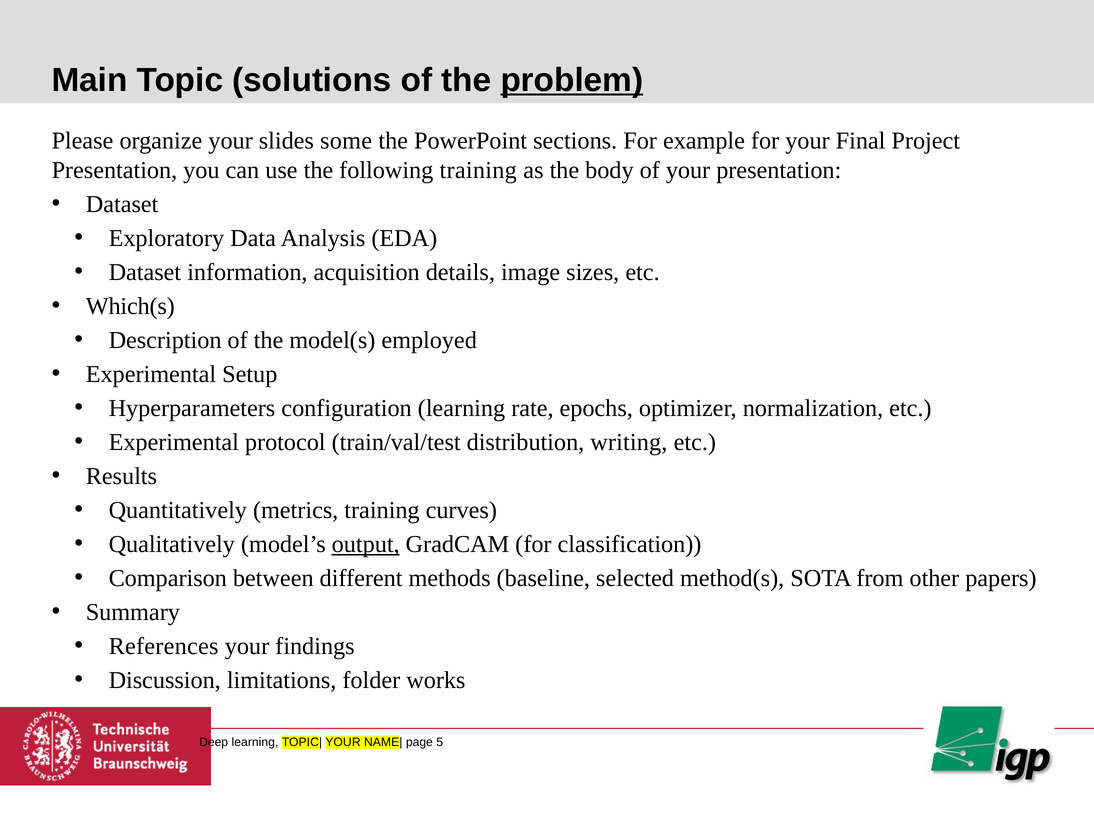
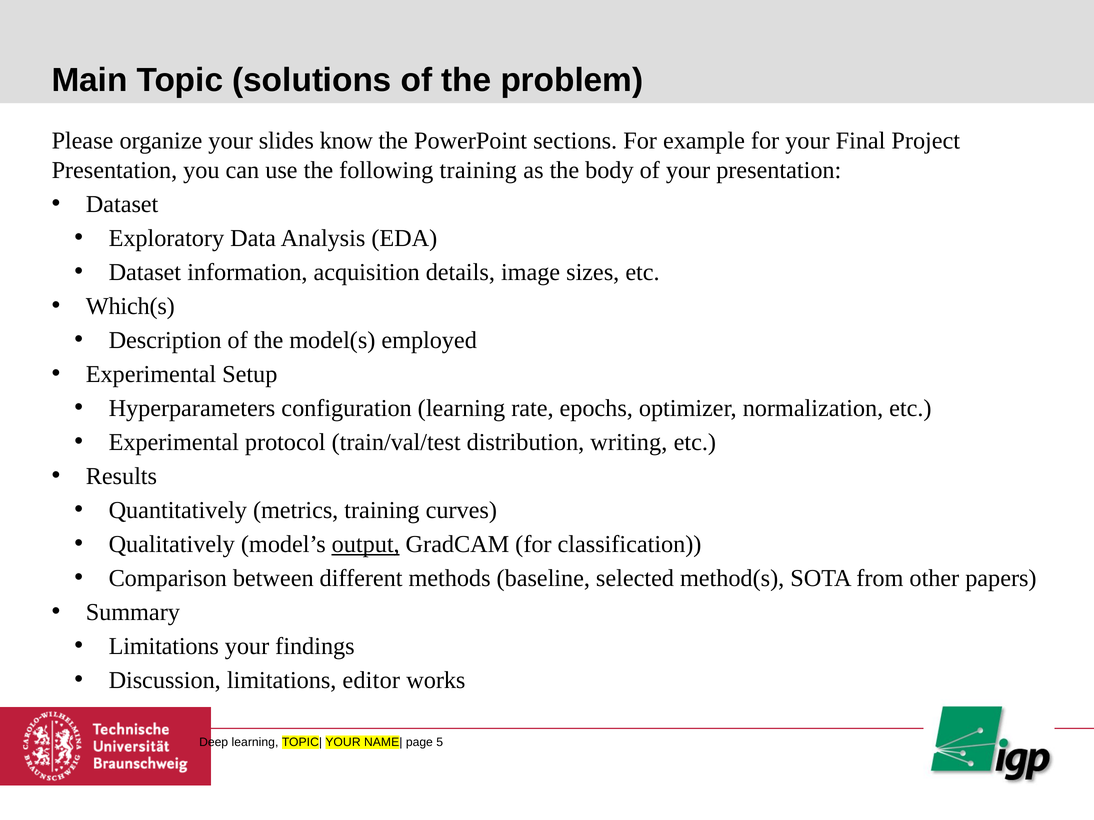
problem underline: present -> none (572, 80)
some: some -> know (346, 141)
References: References -> Limitations (164, 647)
folder: folder -> editor (371, 681)
